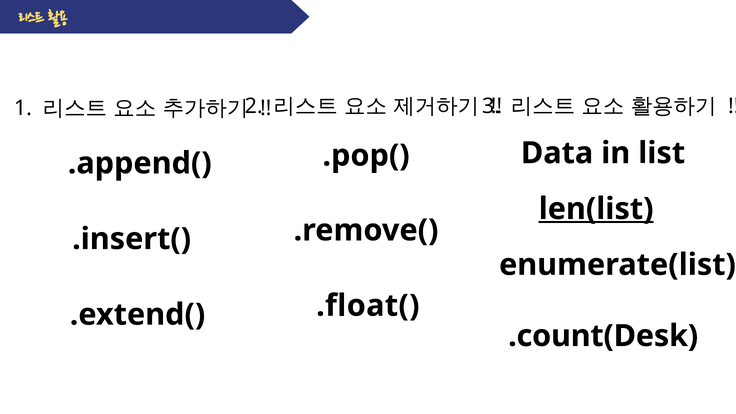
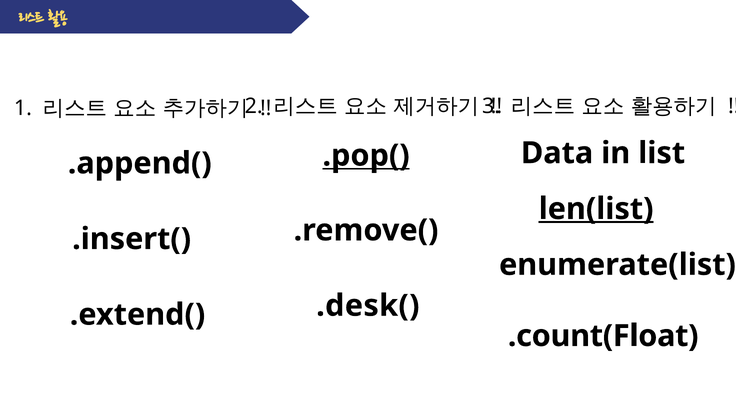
.pop( underline: none -> present (366, 156)
.float(: .float( -> .desk( (368, 306)
.count(Desk: .count(Desk -> .count(Float (603, 336)
